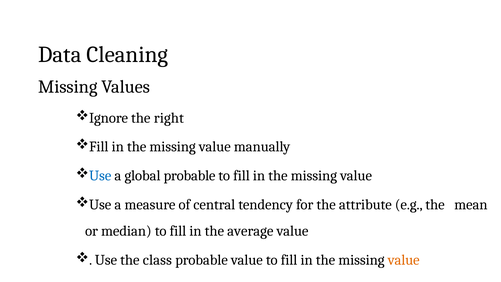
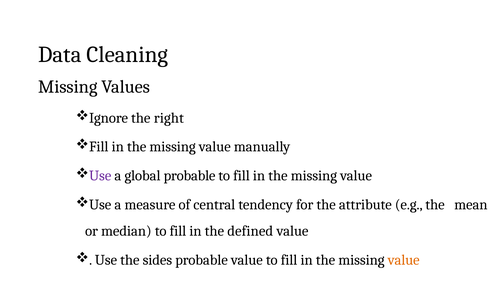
Use colour: blue -> purple (100, 176)
average: average -> defined (250, 231)
class: class -> sides (157, 260)
